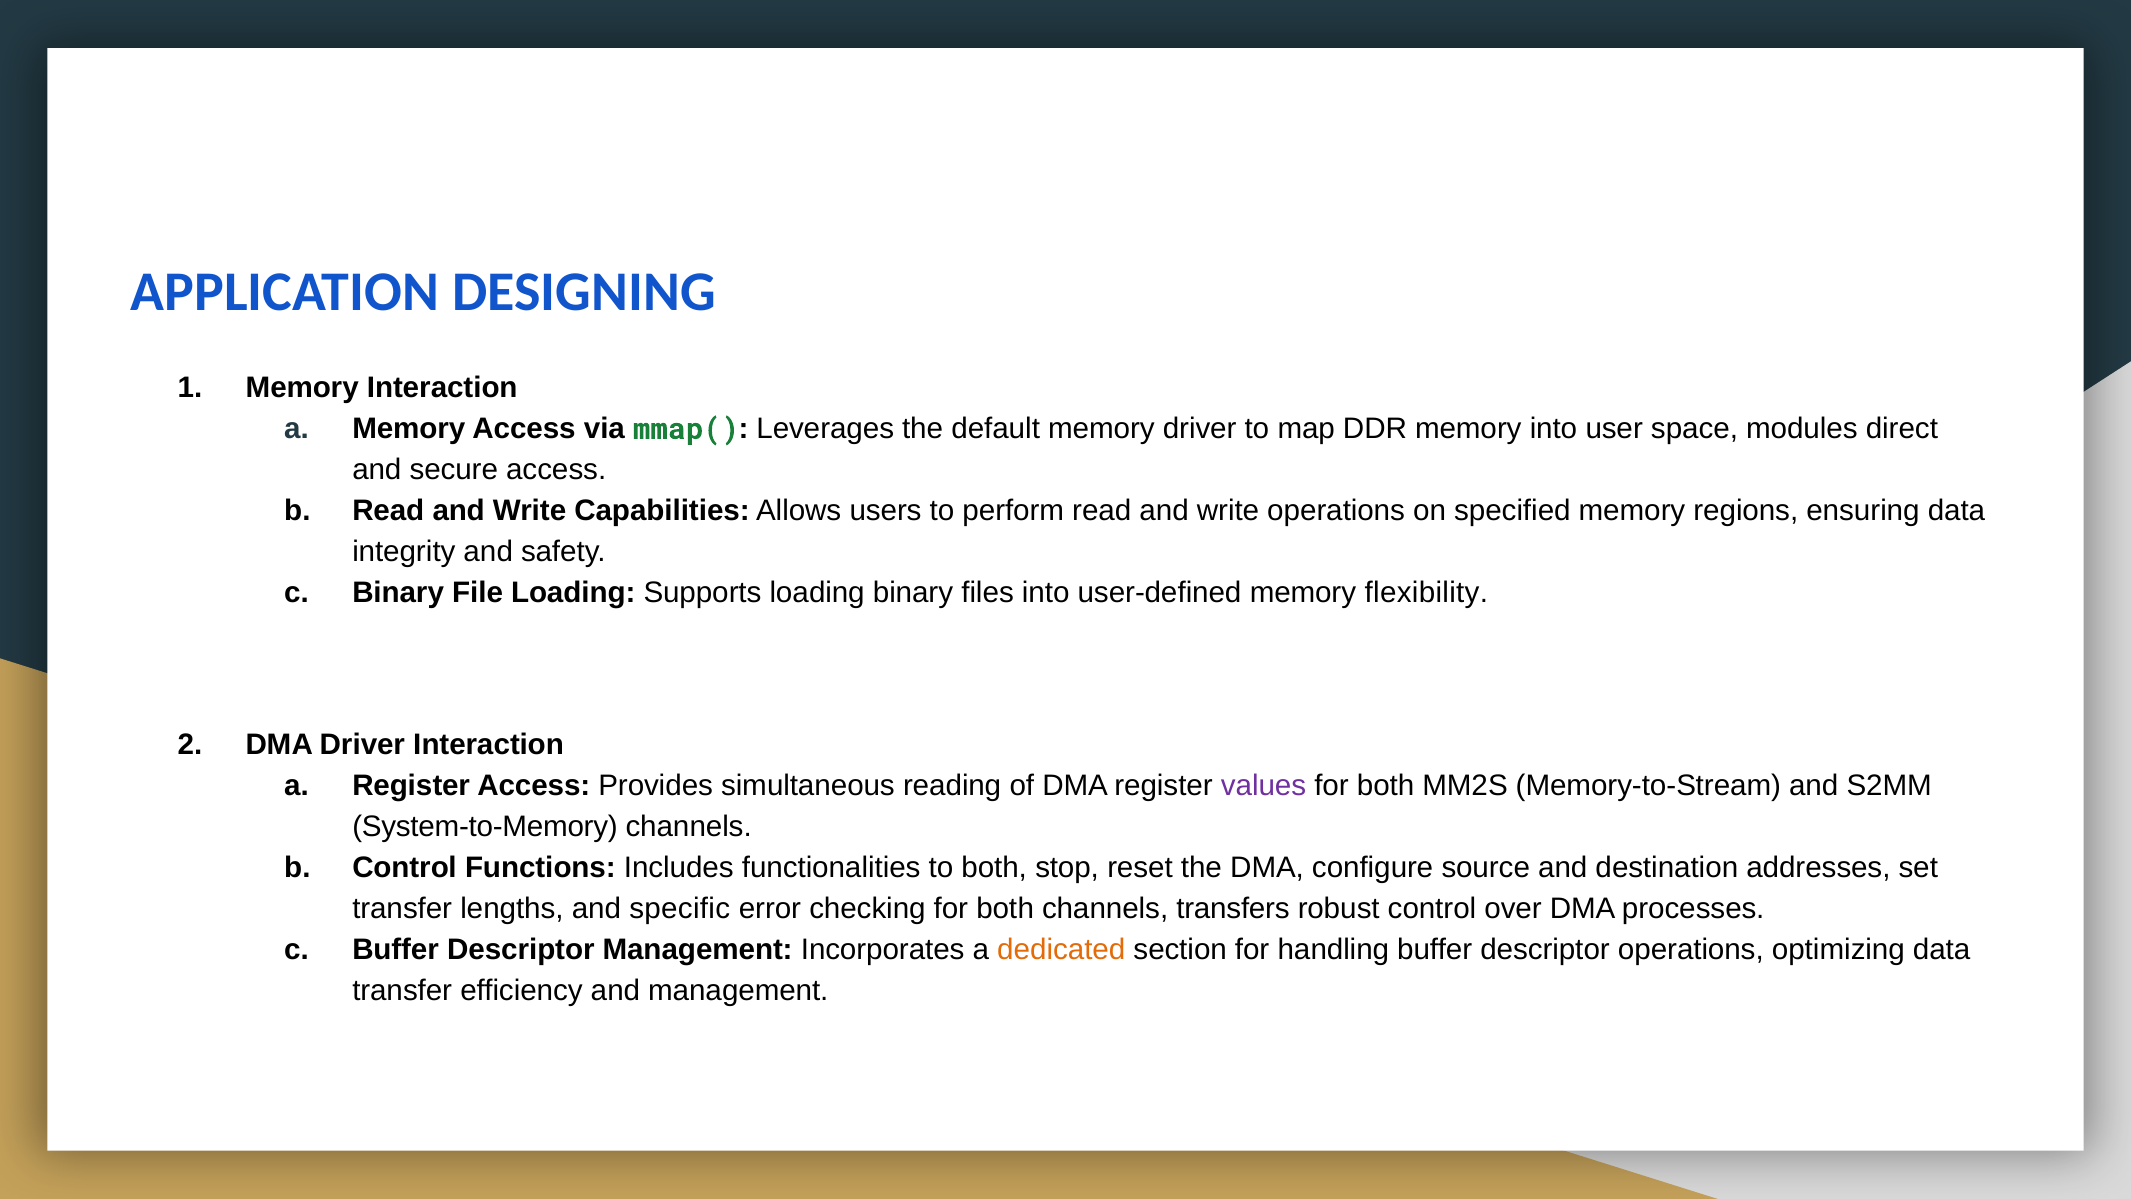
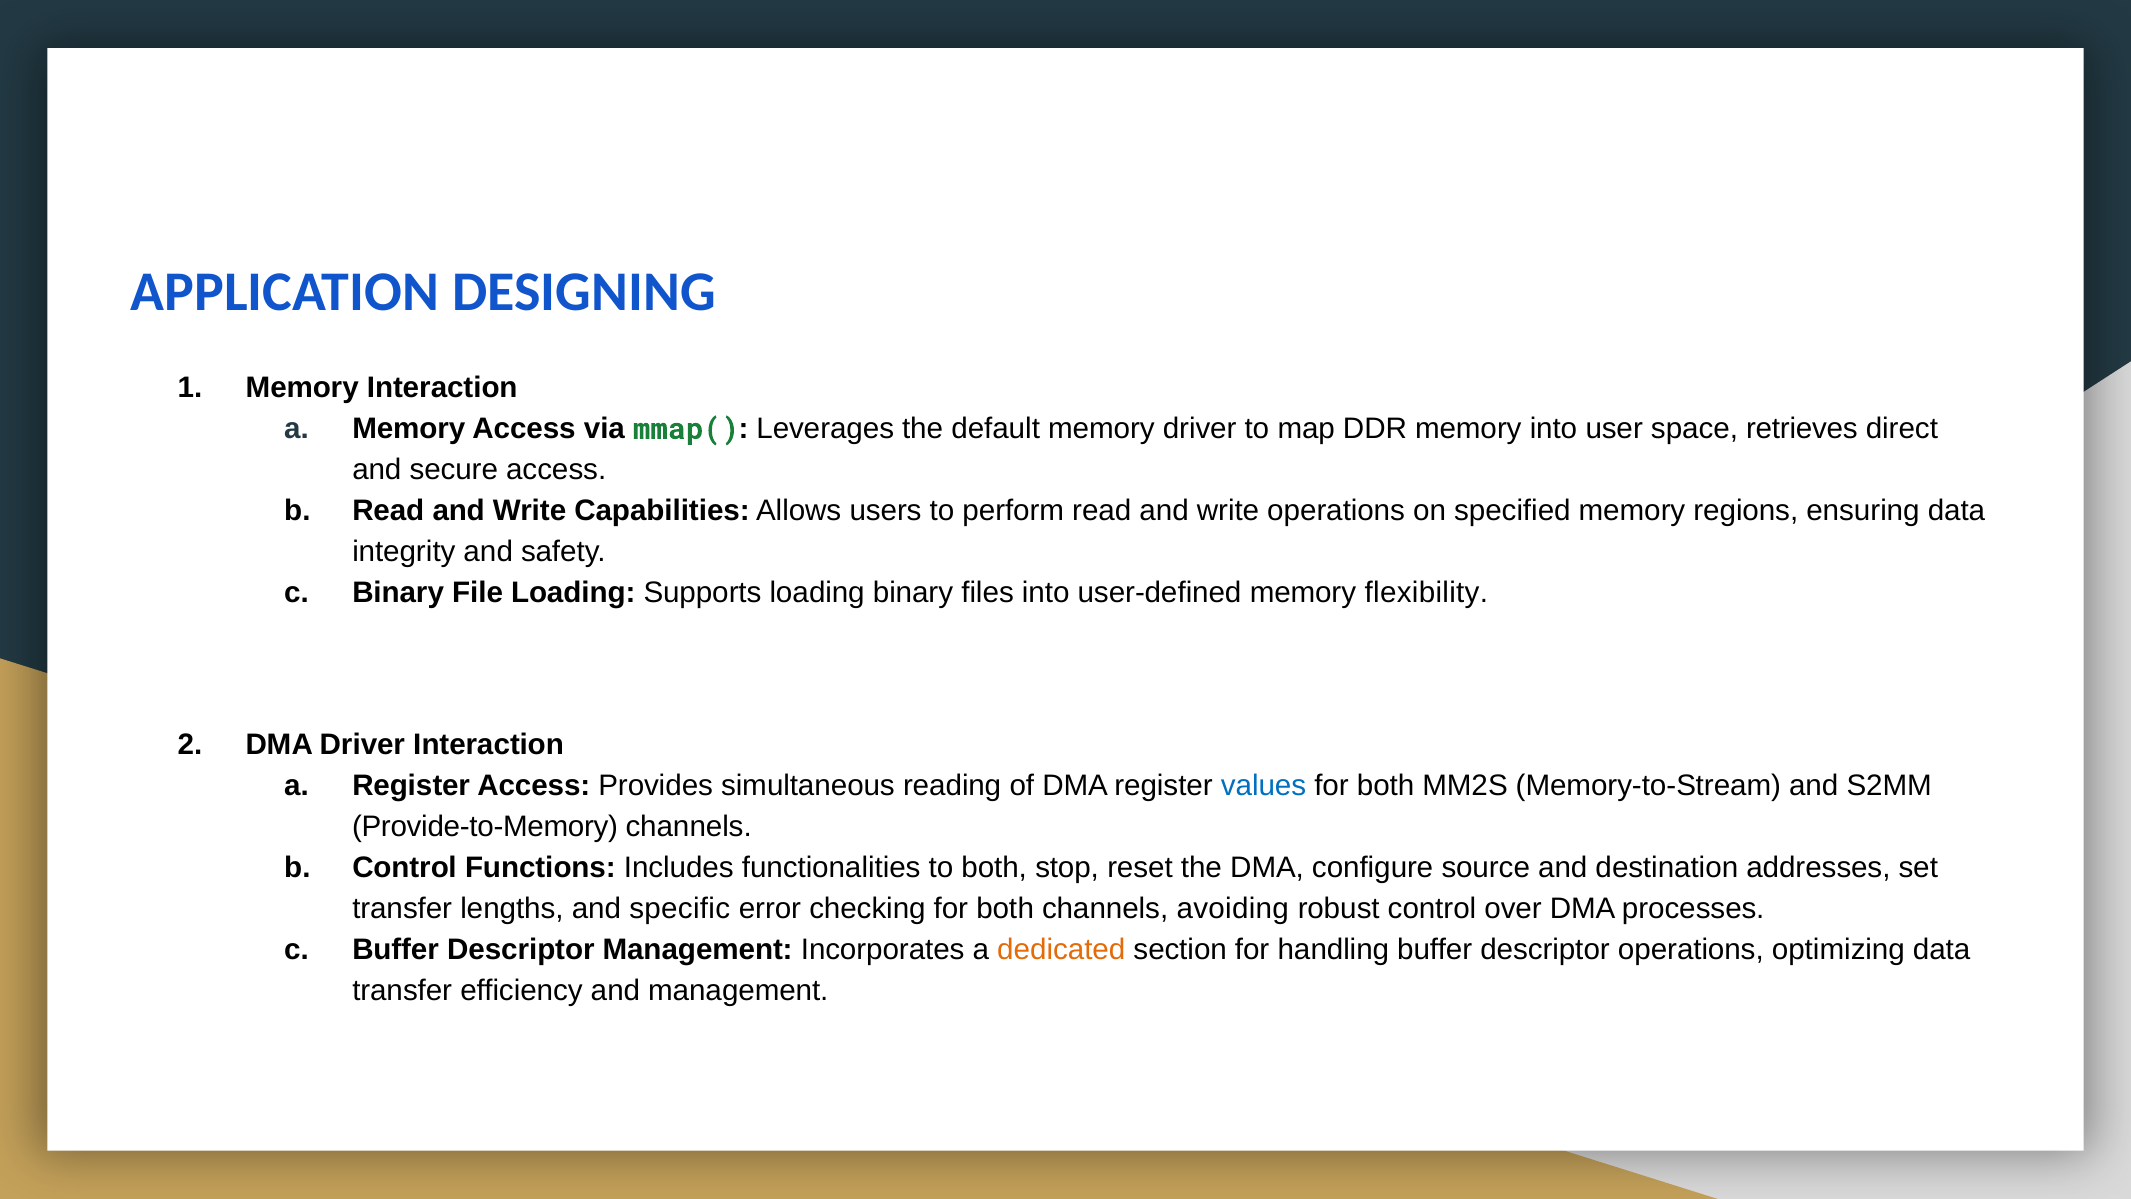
modules: modules -> retrieves (1802, 429)
values colour: purple -> blue (1264, 786)
System-to-Memory: System-to-Memory -> Provide-to-Memory (485, 827)
transfers: transfers -> avoiding (1233, 908)
